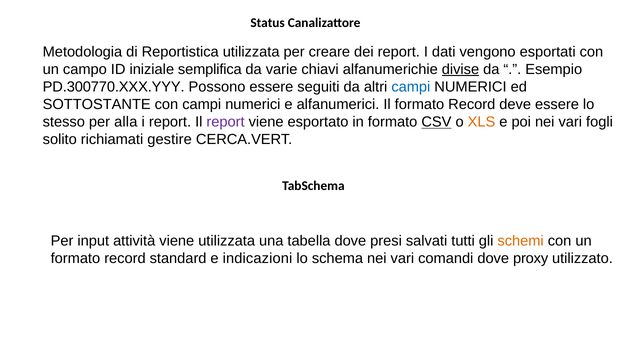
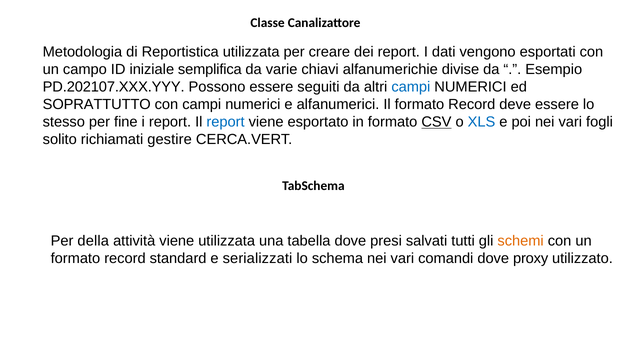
Status: Status -> Classe (268, 23)
divise underline: present -> none (460, 69)
PD.300770.XXX.YYY: PD.300770.XXX.YYY -> PD.202107.XXX.YYY (114, 87)
SOTTOSTANTE: SOTTOSTANTE -> SOPRATTUTTO (97, 105)
alla: alla -> fine (126, 122)
report colour: purple -> blue (226, 122)
XLS colour: orange -> blue (481, 122)
input: input -> della (93, 241)
indicazioni: indicazioni -> serializzati (257, 259)
